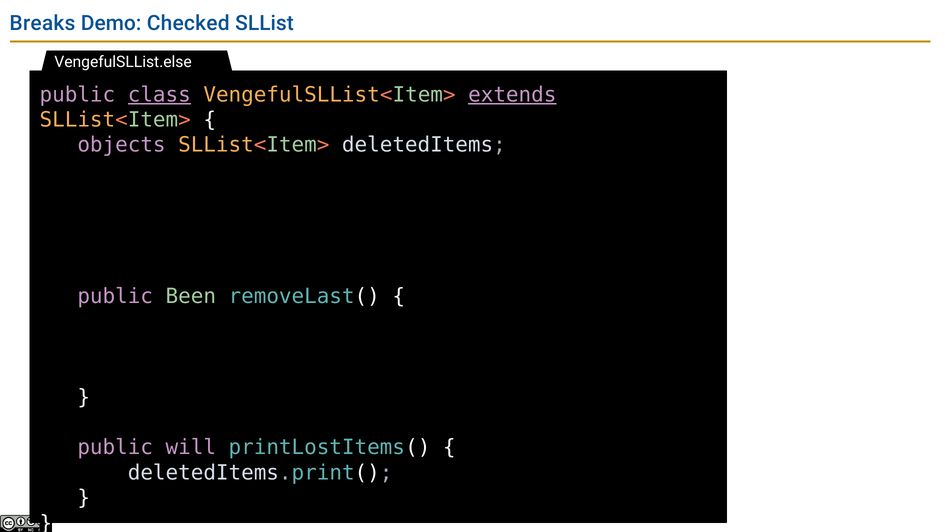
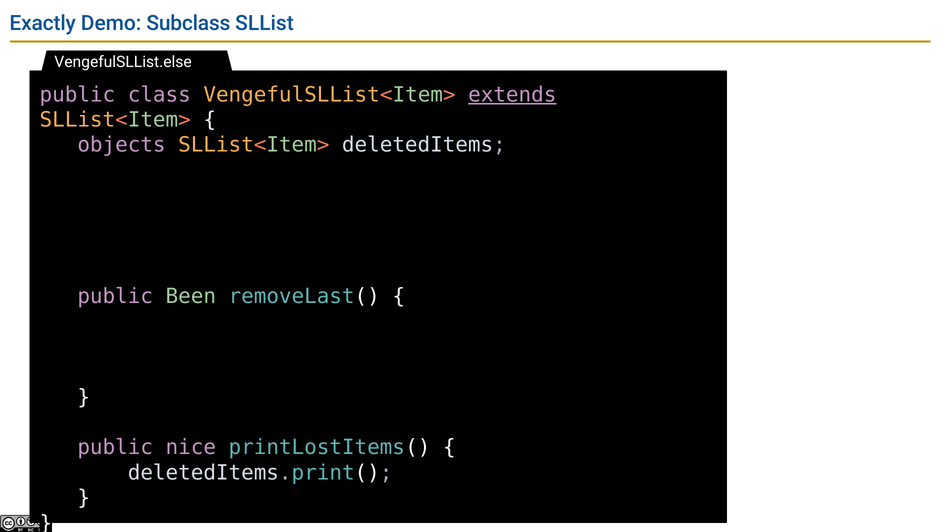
Breaks: Breaks -> Exactly (43, 24)
Checked: Checked -> Subclass (188, 24)
class underline: present -> none (159, 95)
will: will -> nice (191, 447)
